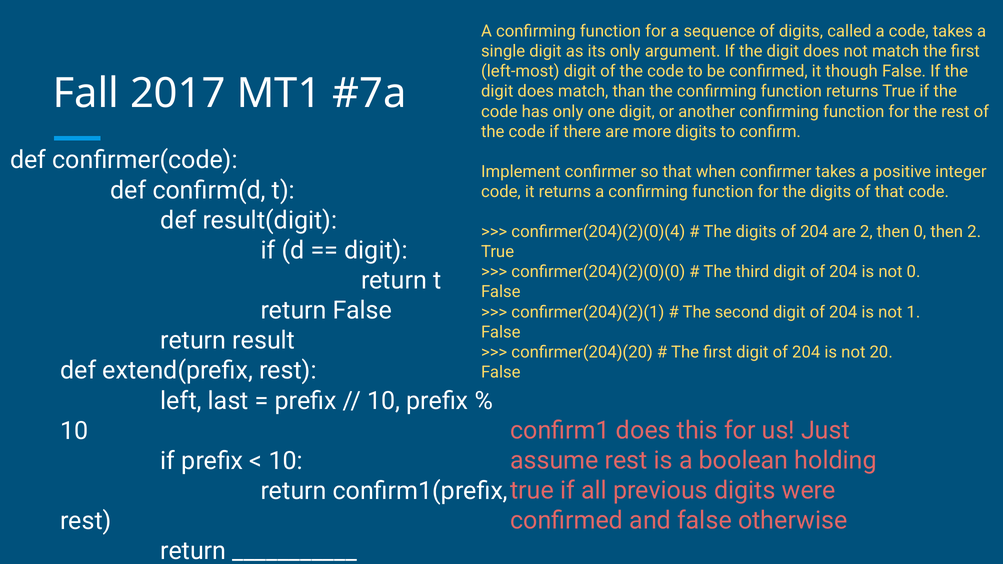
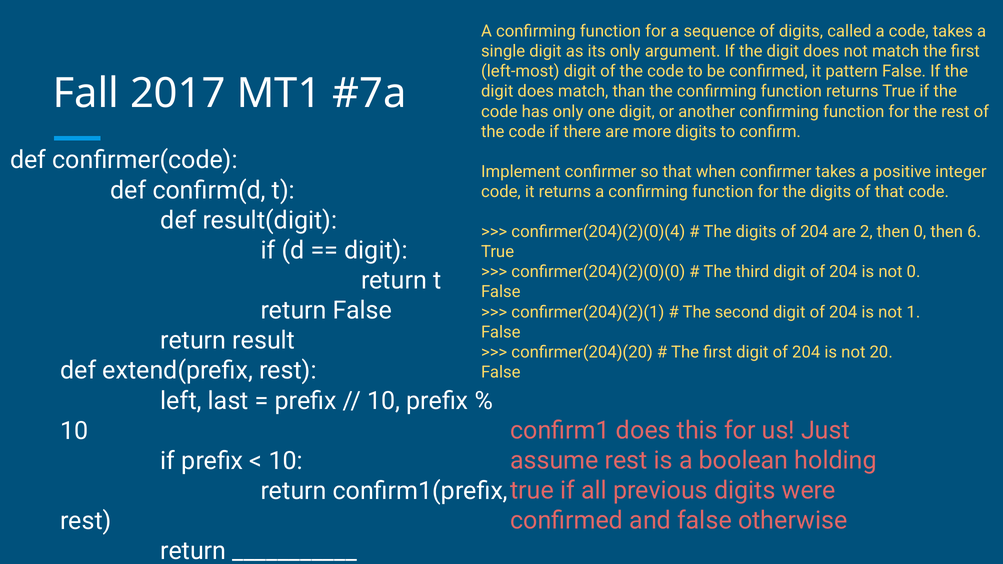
though: though -> pattern (852, 71)
then 2: 2 -> 6 (974, 232)
